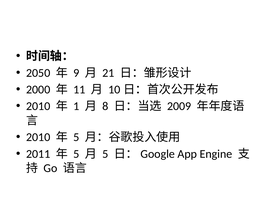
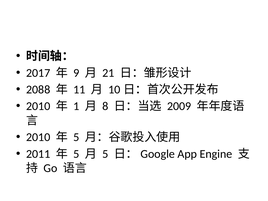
2050: 2050 -> 2017 (38, 73)
2000: 2000 -> 2088 (38, 90)
